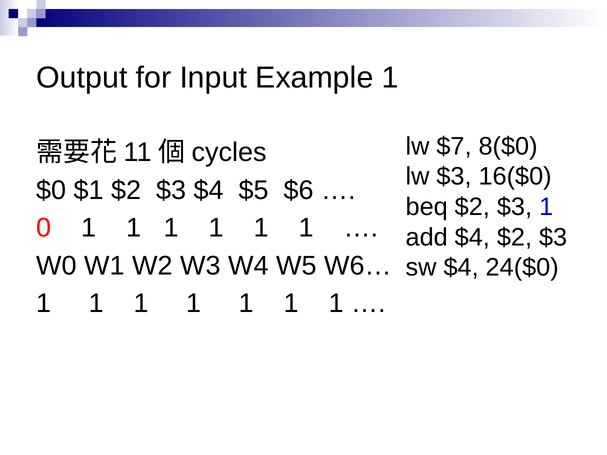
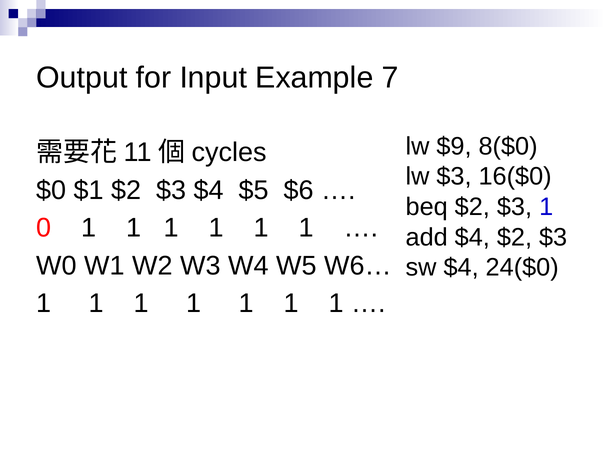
Example 1: 1 -> 7 (390, 78)
$7: $7 -> $9 (454, 146)
